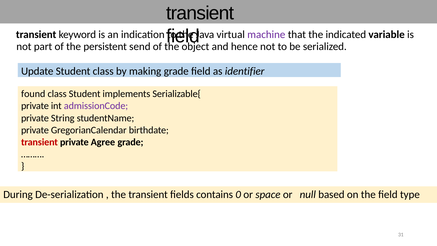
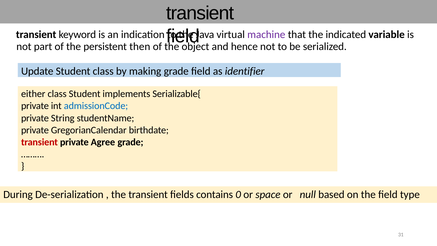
send: send -> then (140, 46)
found: found -> either (33, 94)
admissionCode colour: purple -> blue (96, 106)
